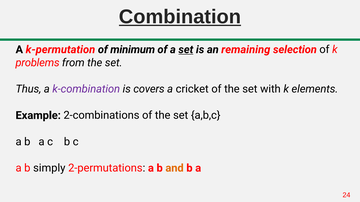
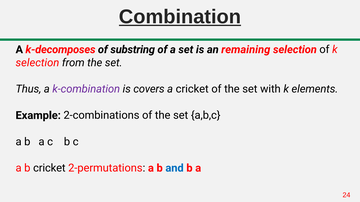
k-permutation: k-permutation -> k-decomposes (61, 50)
minimum: minimum -> substring (133, 50)
set underline: present -> none (186, 50)
problems: problems -> selection (37, 63)
b simply: simply -> cricket (49, 168)
and colour: orange -> blue (175, 168)
